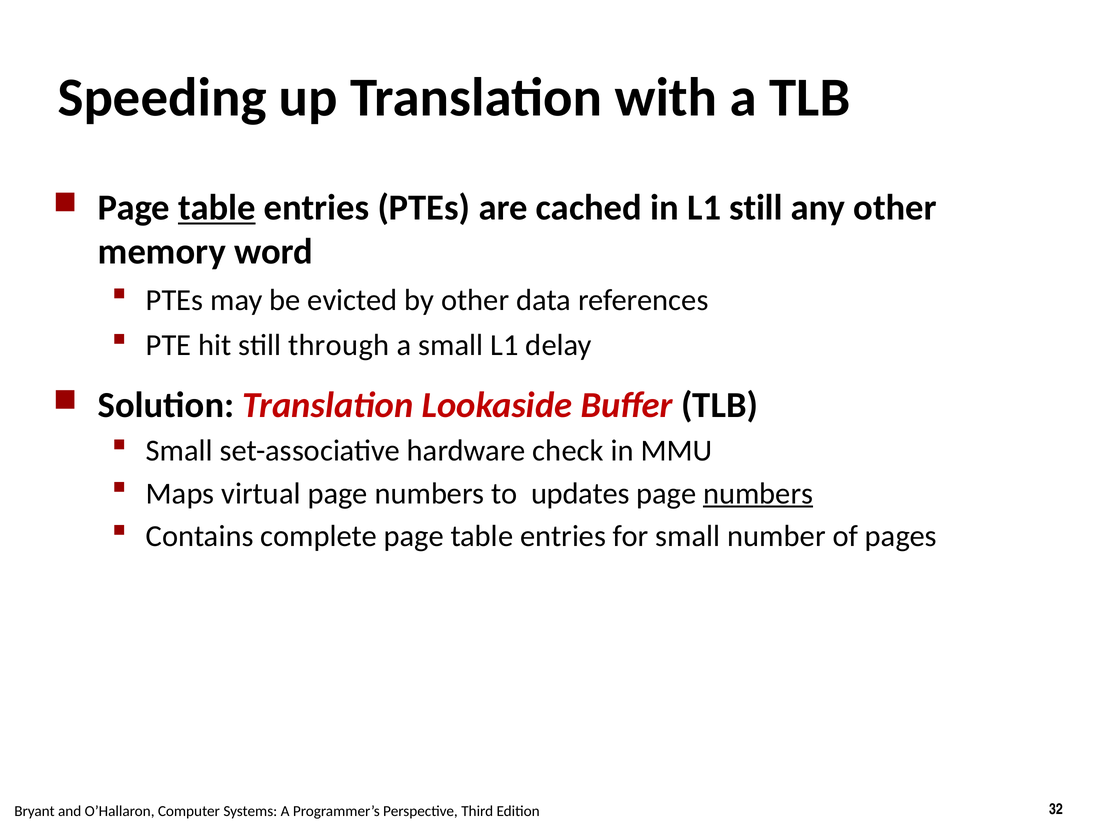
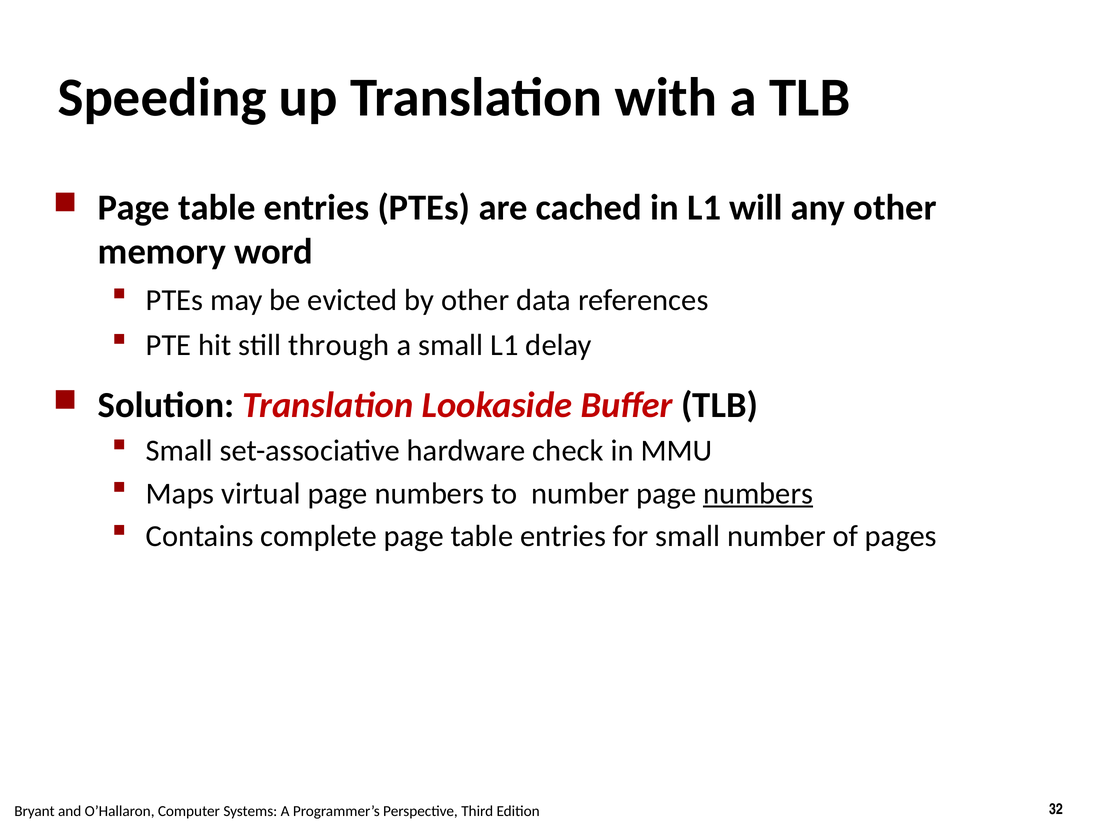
table underline: present -> none (217, 208)
L1 still: still -> will (756, 208)
to updates: updates -> number (580, 494)
